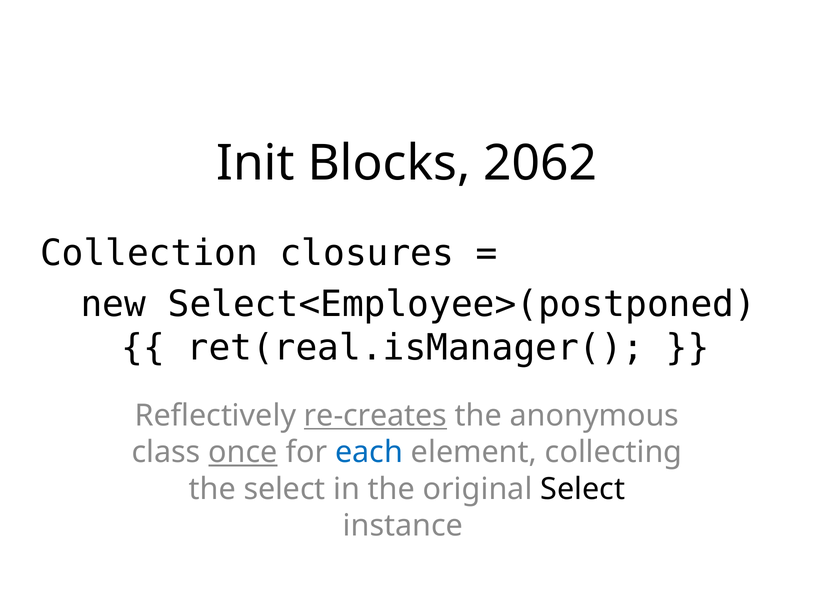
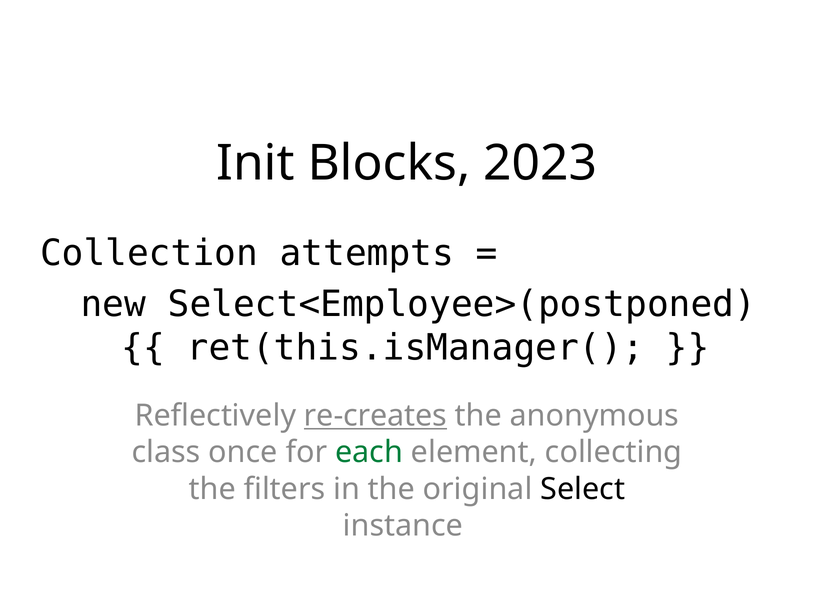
2062: 2062 -> 2023 (540, 163)
closures: closures -> attempts (367, 253)
ret(real.isManager(: ret(real.isManager( -> ret(this.isManager( (416, 347)
once underline: present -> none (243, 452)
each colour: blue -> green (369, 452)
the select: select -> filters (285, 489)
